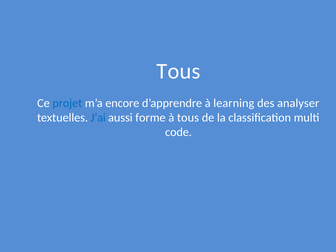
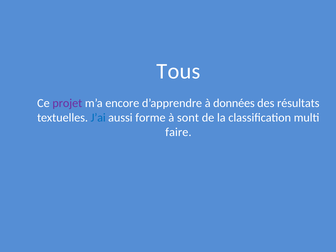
projet colour: blue -> purple (67, 103)
learning: learning -> données (234, 103)
analyser: analyser -> résultats (298, 103)
à tous: tous -> sont (188, 118)
code: code -> faire (178, 132)
